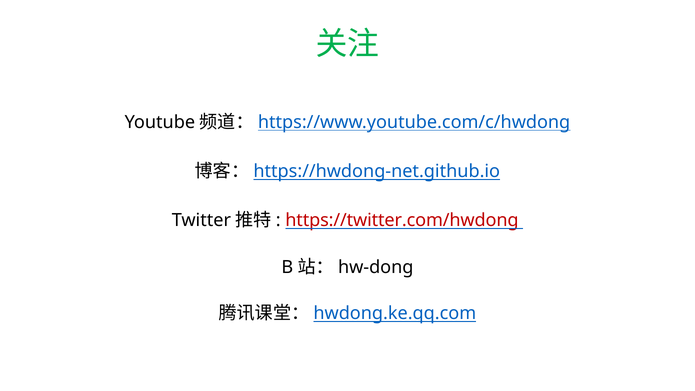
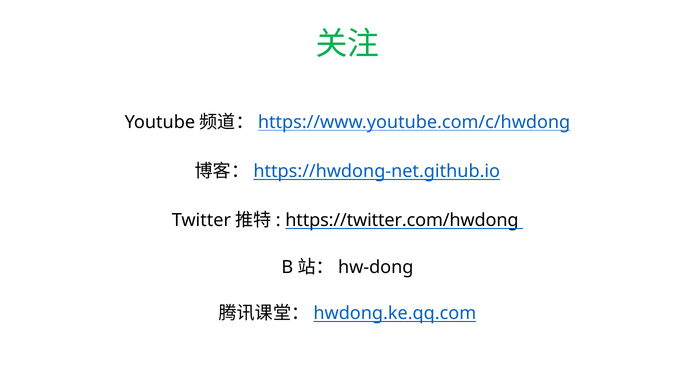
https://twitter.com/hwdong colour: red -> black (402, 220)
